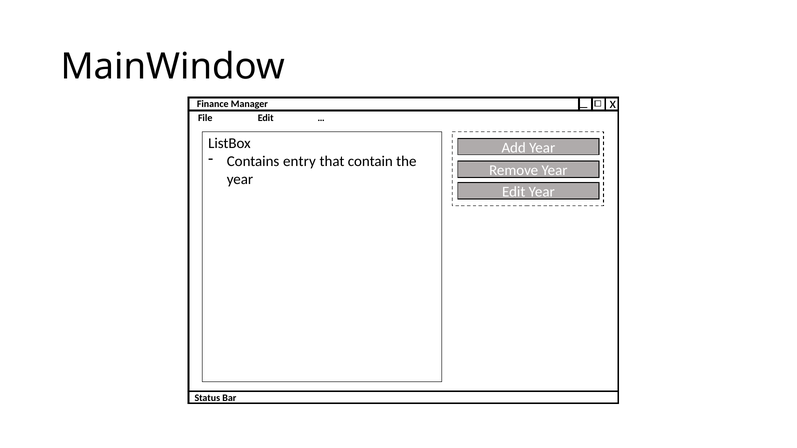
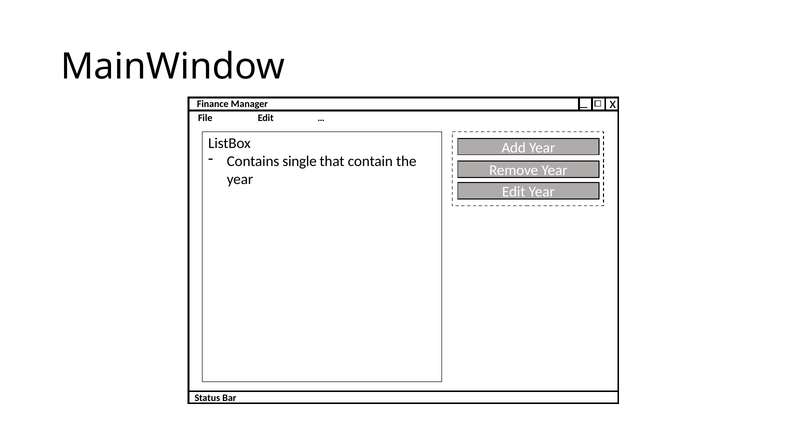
entry: entry -> single (300, 161)
